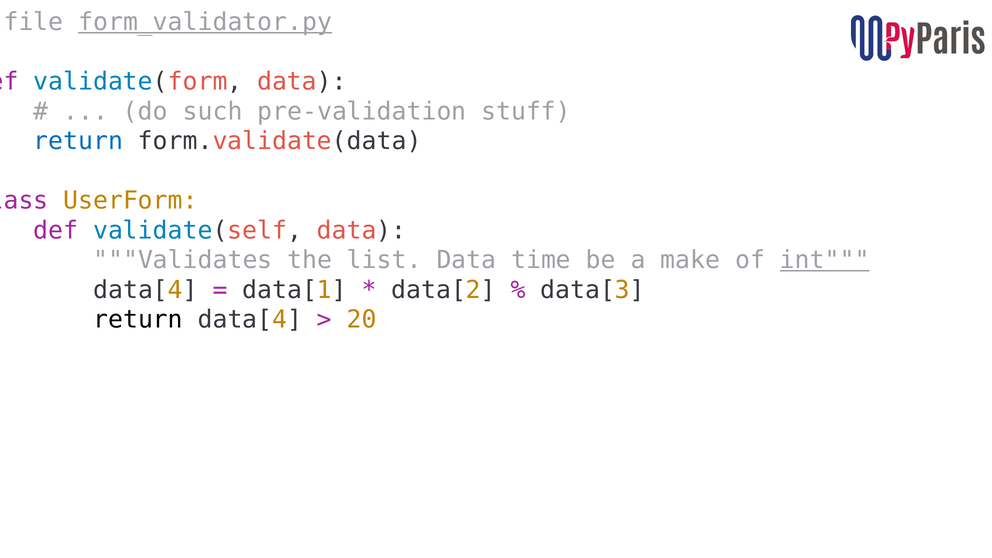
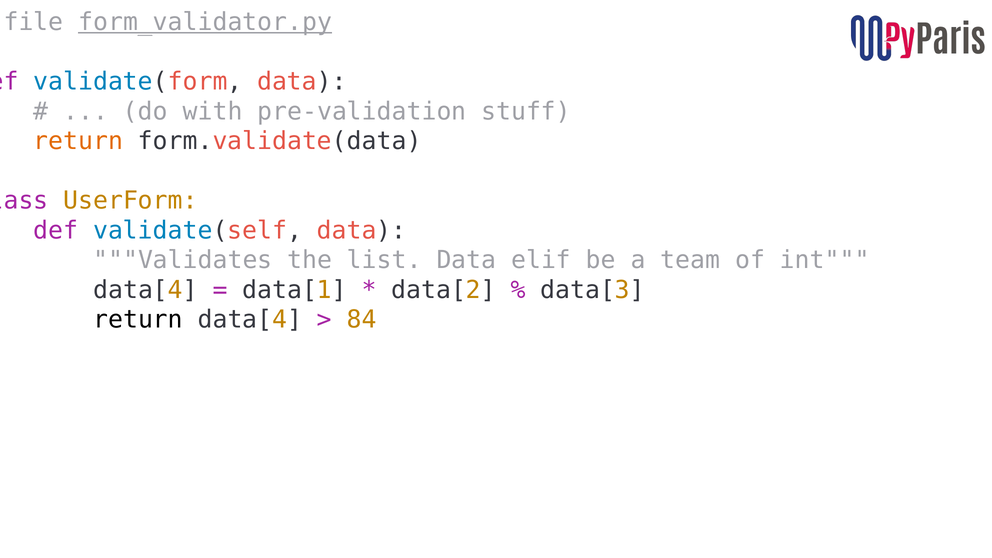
such: such -> with (213, 111)
return colour: blue -> orange (78, 141)
time: time -> elif (541, 260)
make: make -> team (690, 260)
int underline: present -> none (825, 260)
20: 20 -> 84 (362, 320)
